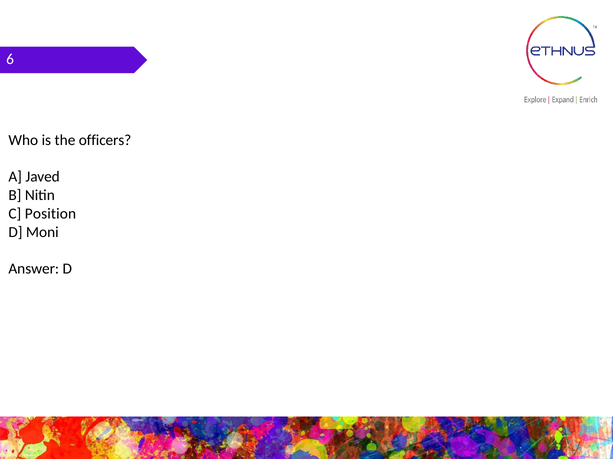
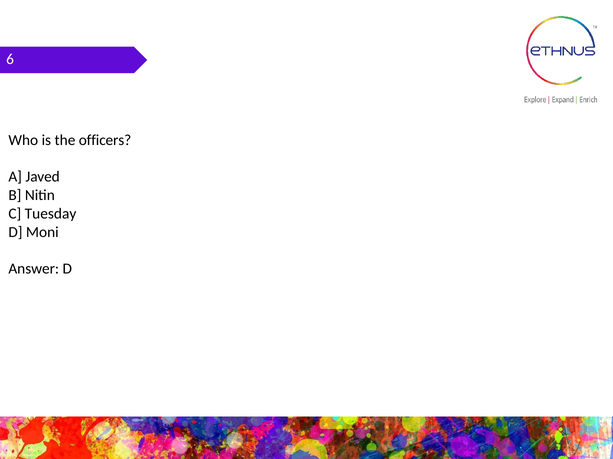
Position: Position -> Tuesday (51, 214)
